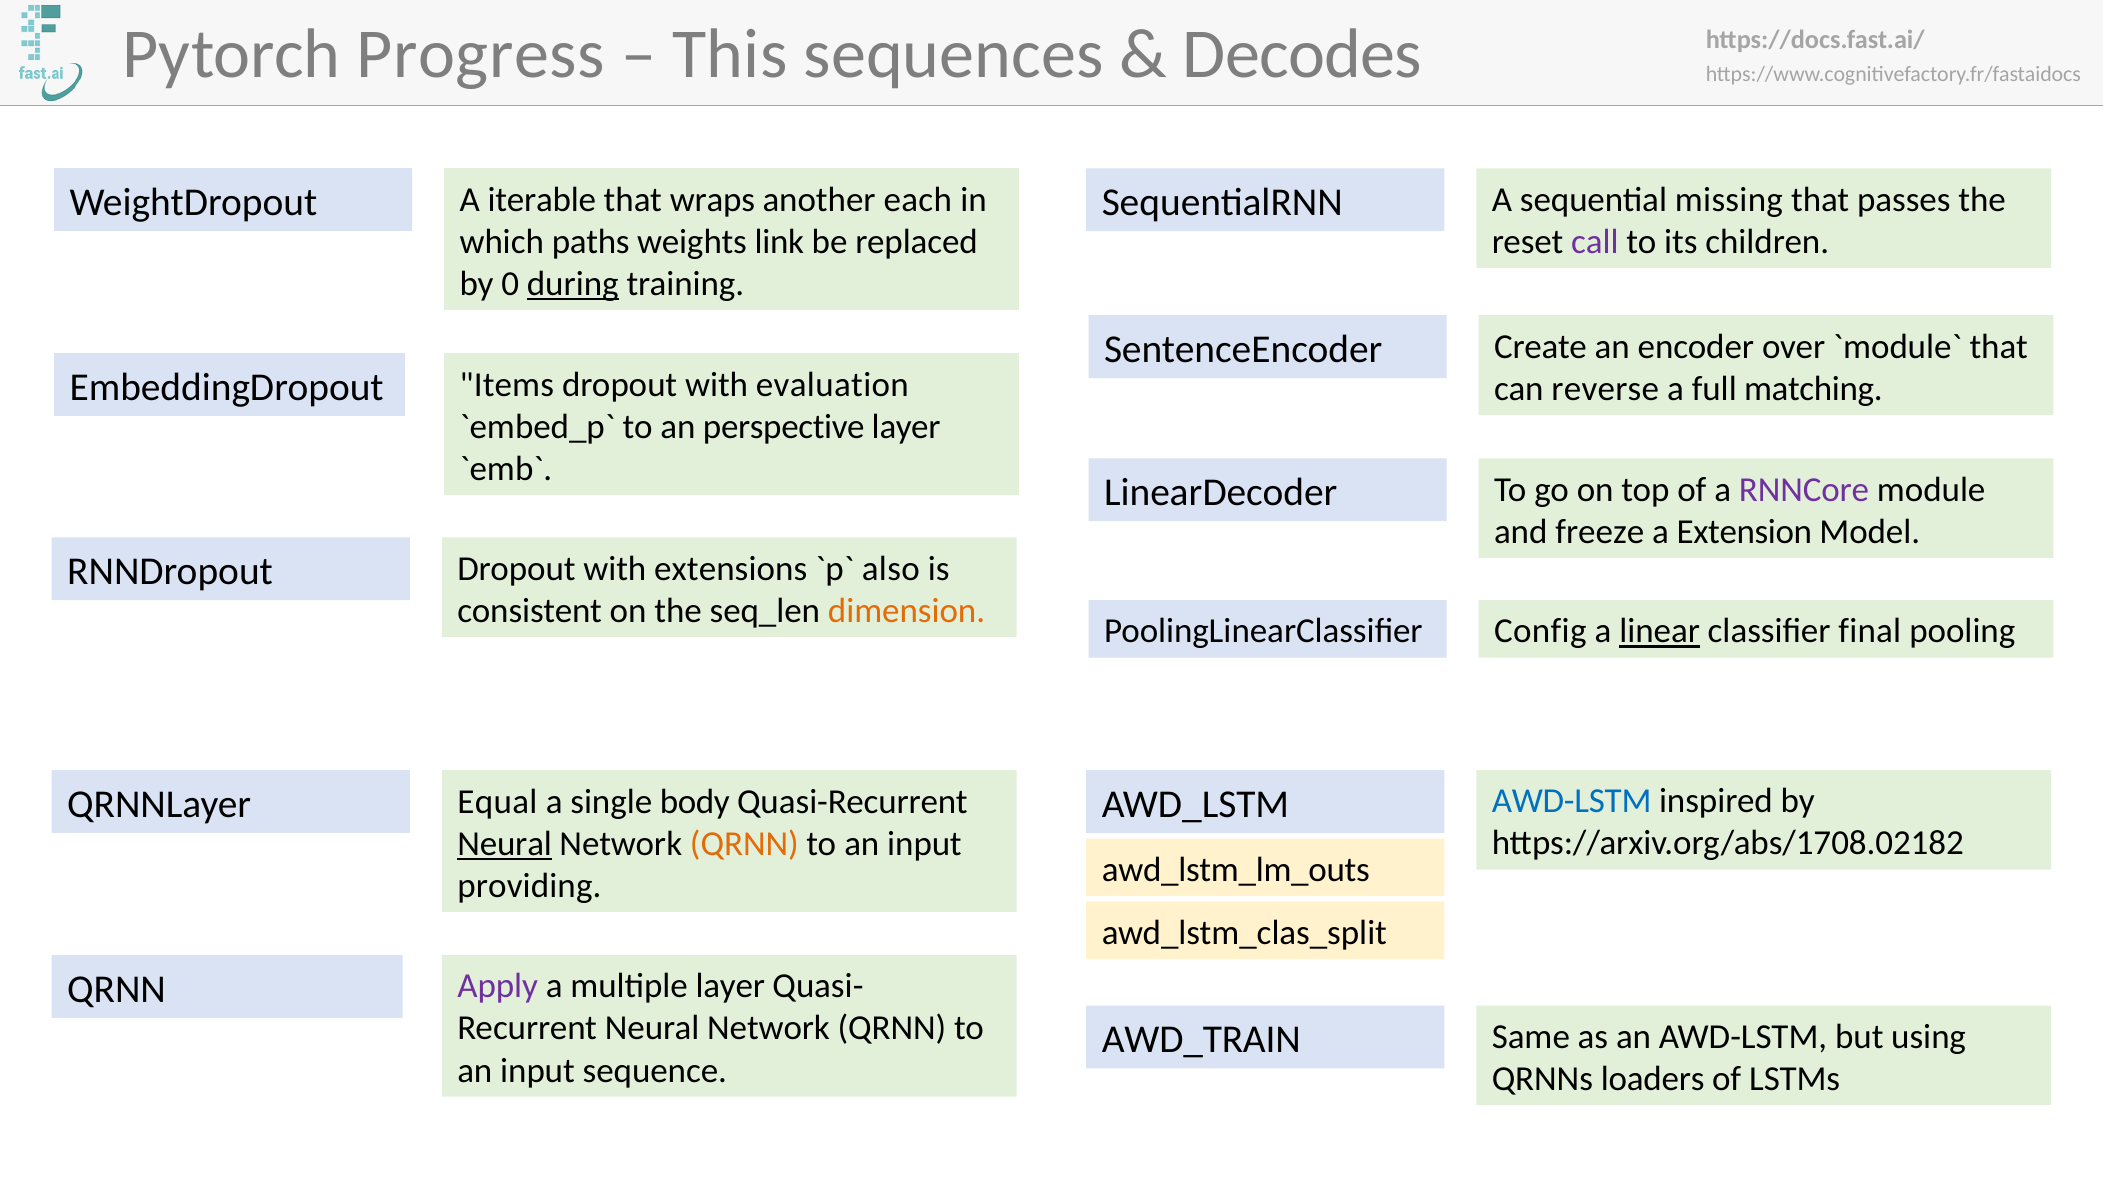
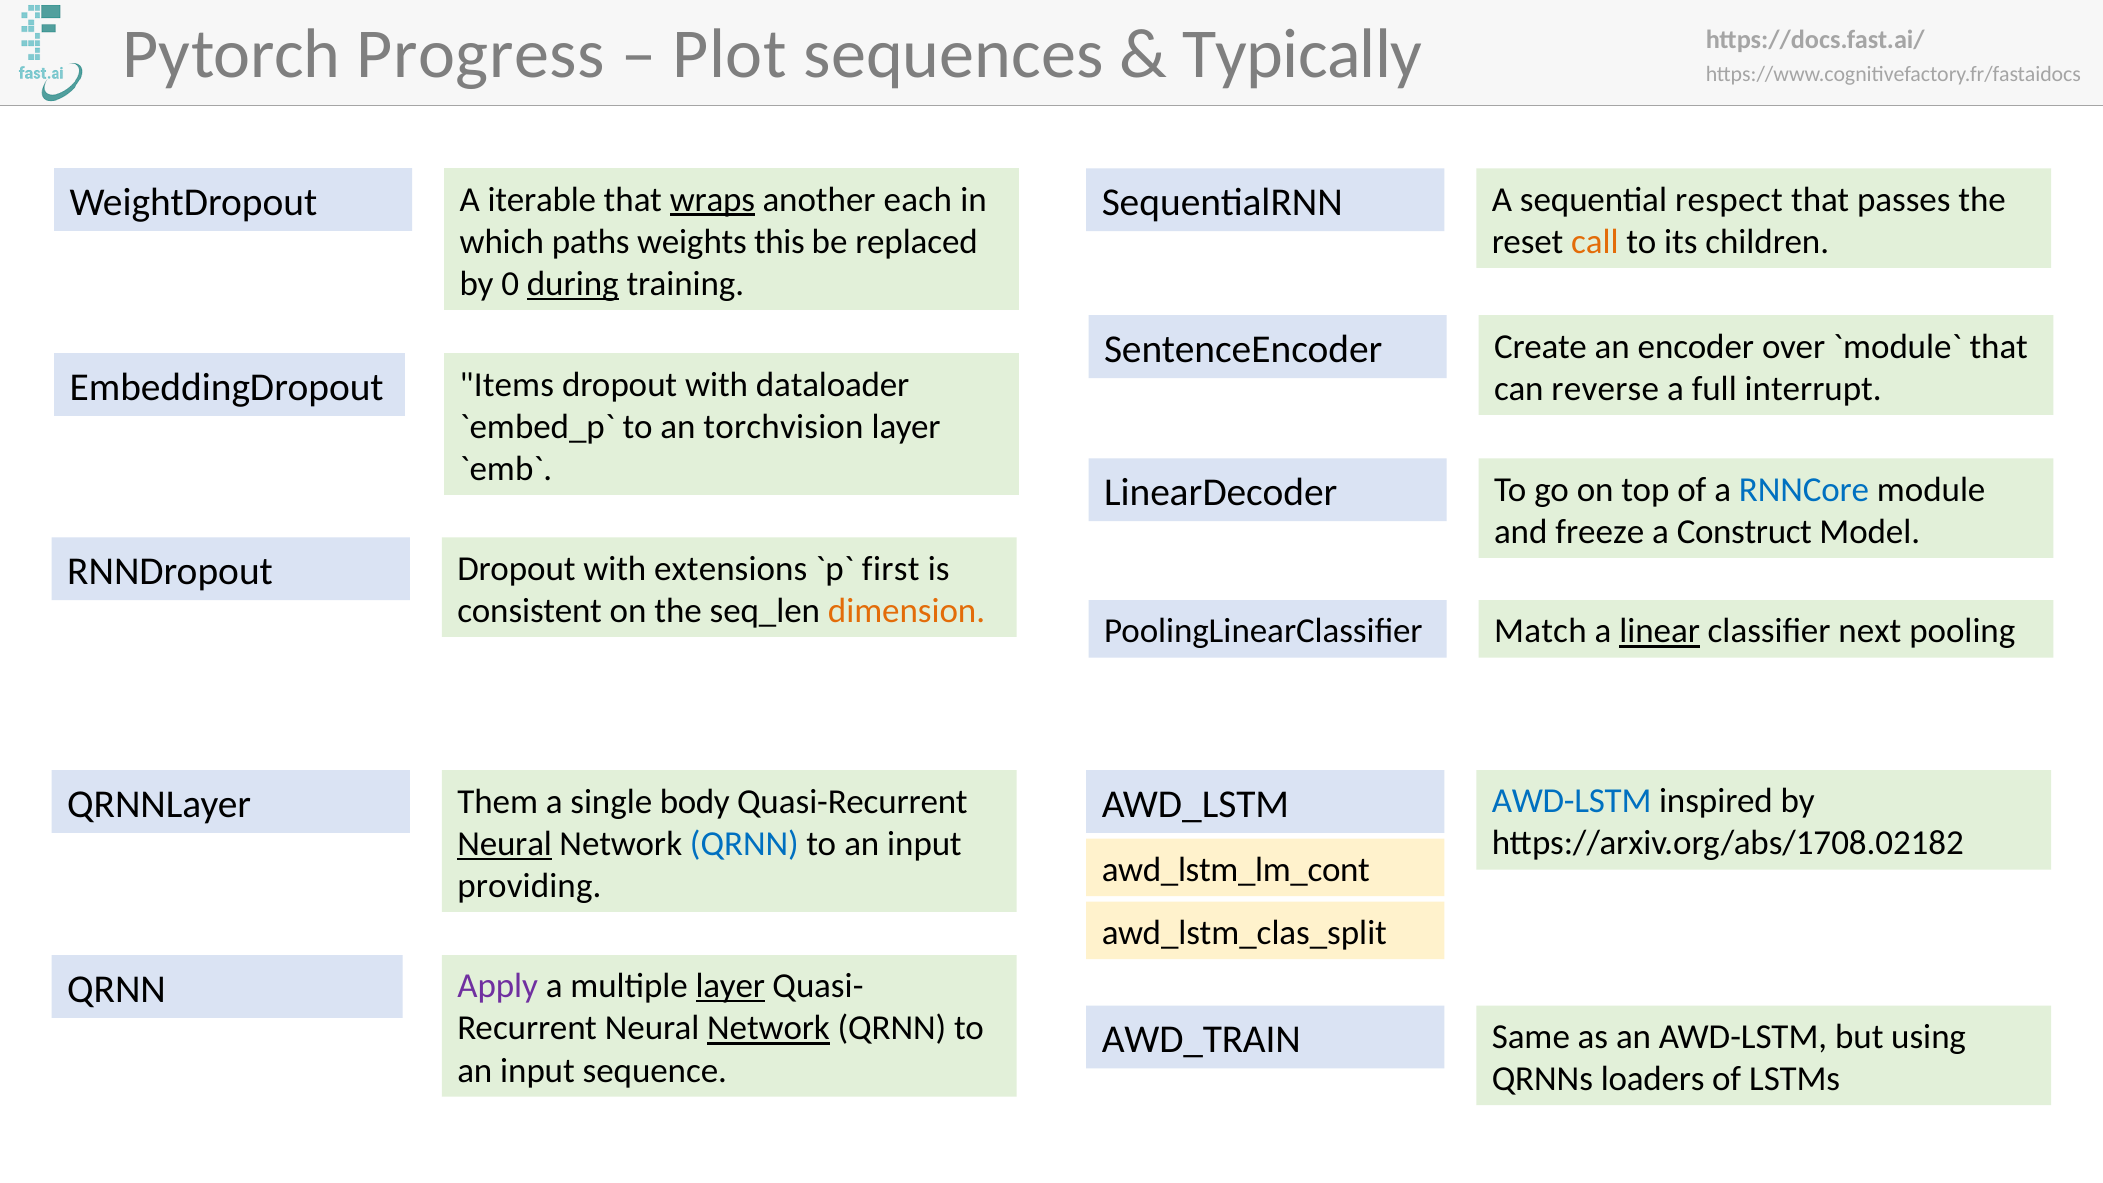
This: This -> Plot (730, 55)
Decodes: Decodes -> Typically (1302, 55)
wraps underline: none -> present (712, 199)
missing: missing -> respect (1729, 200)
link: link -> this (779, 241)
call colour: purple -> orange (1595, 242)
evaluation: evaluation -> dataloader (833, 384)
matching: matching -> interrupt (1813, 388)
perspective: perspective -> torchvision (784, 426)
RNNCore colour: purple -> blue (1804, 490)
Extension: Extension -> Construct (1744, 532)
also: also -> first (891, 569)
Config: Config -> Match (1540, 631)
final: final -> next (1870, 631)
Equal: Equal -> Them (498, 801)
QRNN colour: orange -> blue (744, 843)
awd_lstm_lm_outs: awd_lstm_lm_outs -> awd_lstm_lm_cont (1236, 870)
layer underline: none -> present (730, 986)
Network underline: none -> present (769, 1028)
